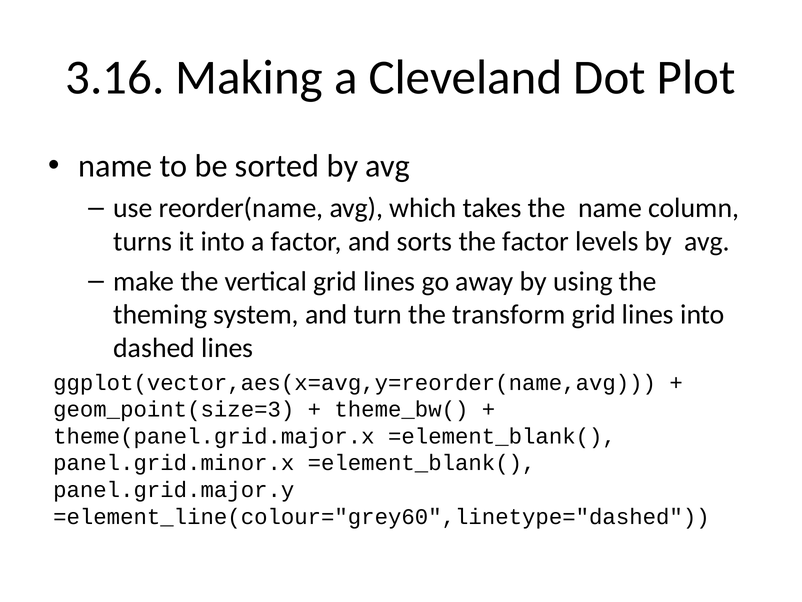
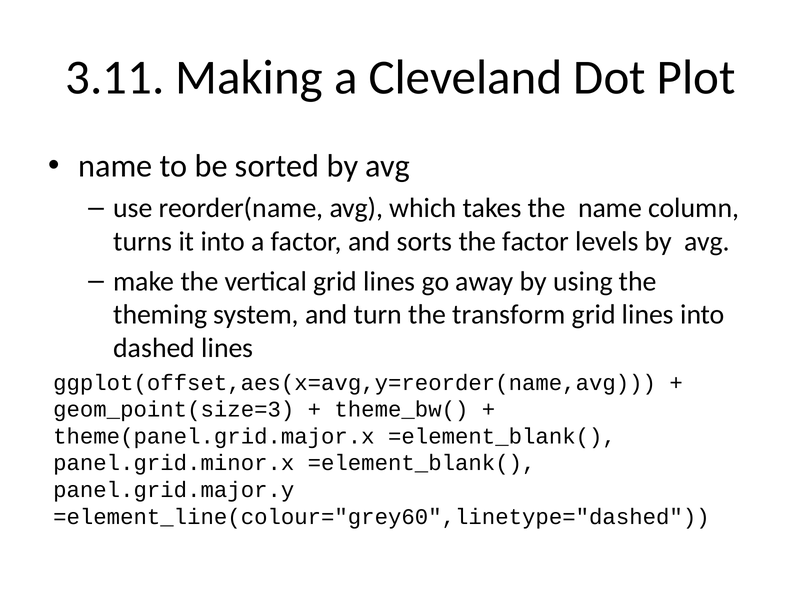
3.16: 3.16 -> 3.11 (115, 78)
ggplot(vector,aes(x=avg,y=reorder(name,avg: ggplot(vector,aes(x=avg,y=reorder(name,avg -> ggplot(offset,aes(x=avg,y=reorder(name,avg (355, 382)
